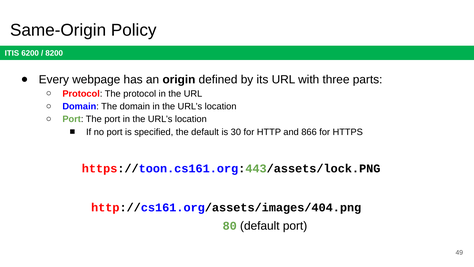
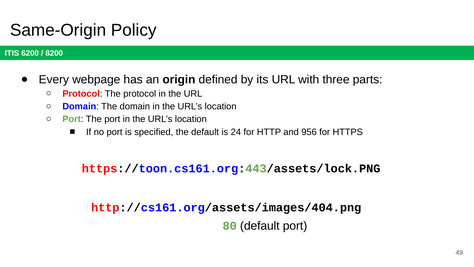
30: 30 -> 24 (236, 132)
866: 866 -> 956 (309, 132)
